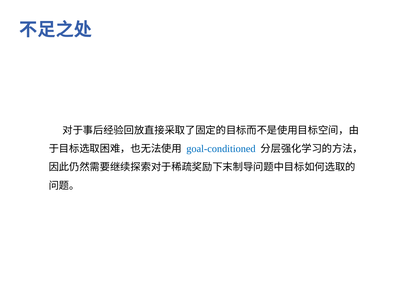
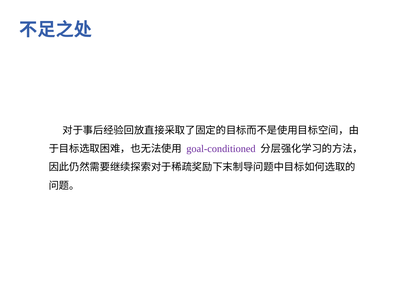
goal-conditioned colour: blue -> purple (221, 149)
